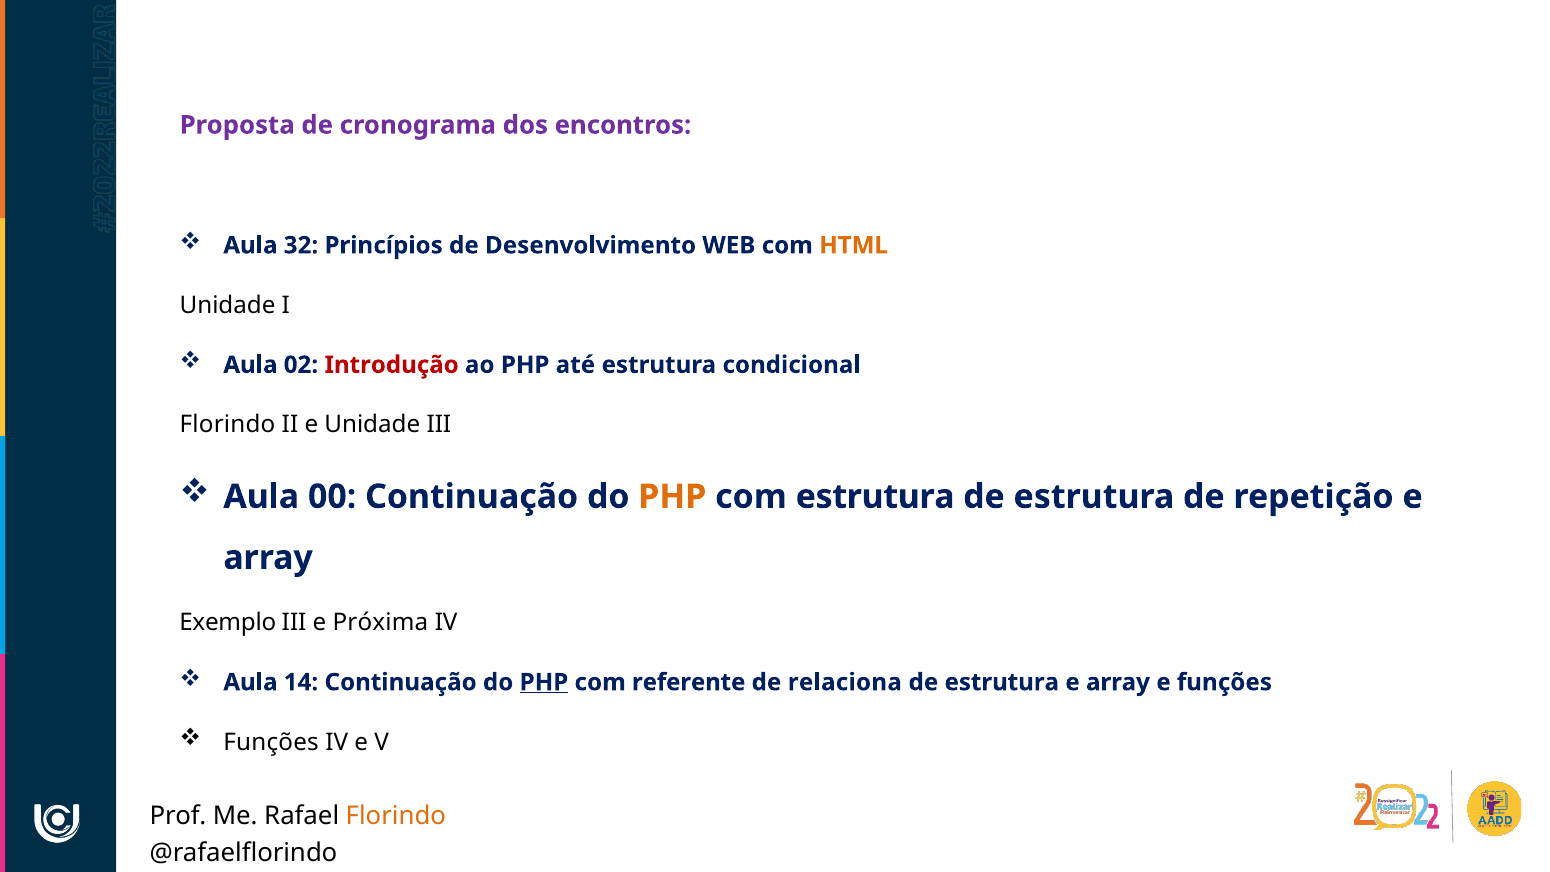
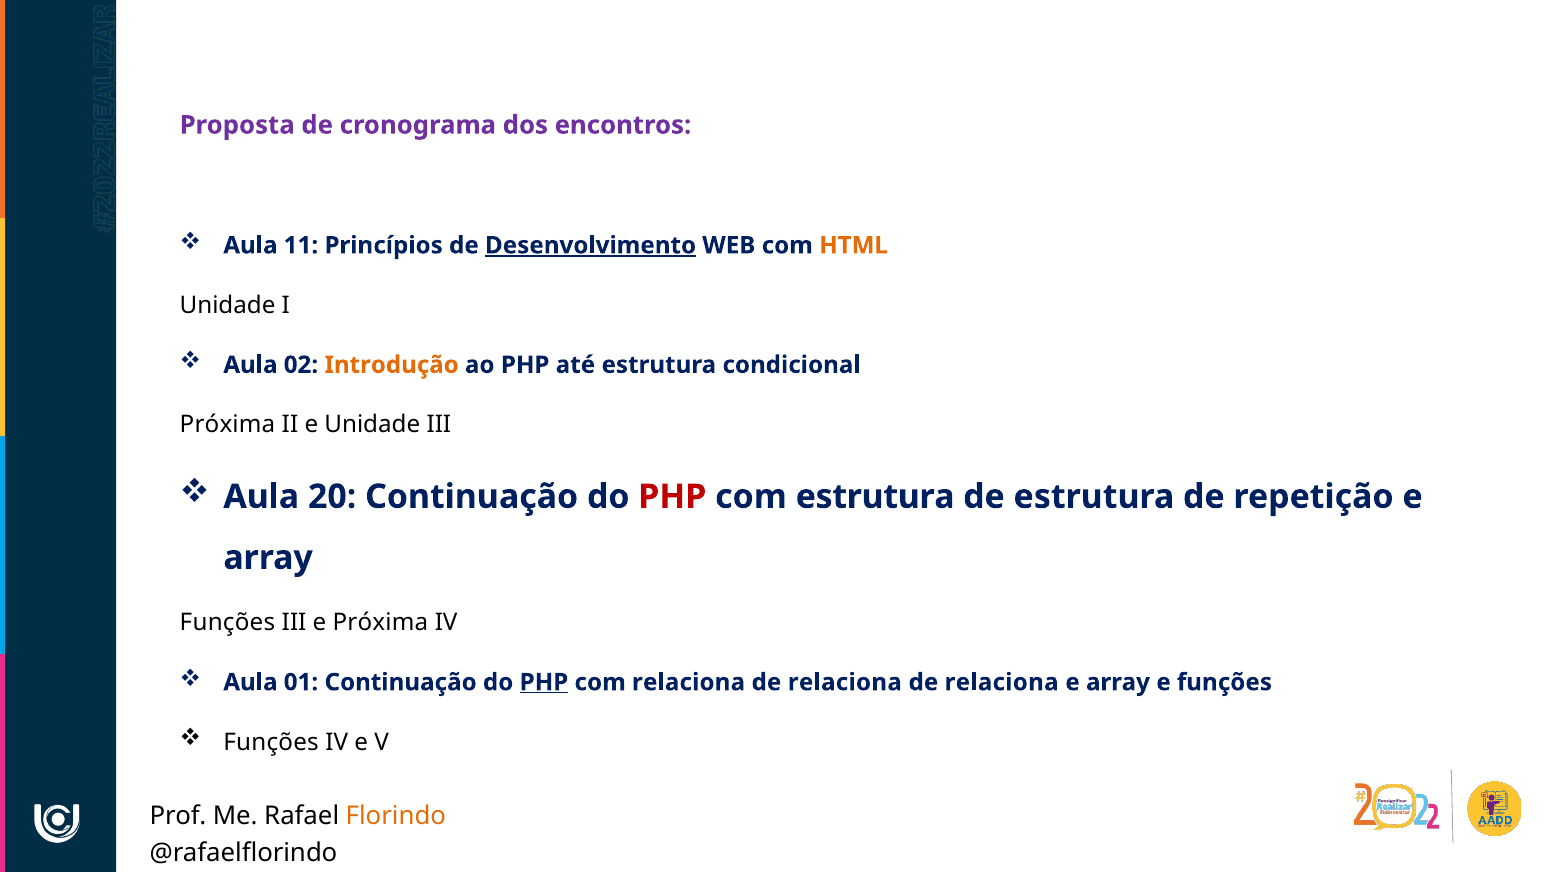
32: 32 -> 11 (301, 245)
Desenvolvimento underline: none -> present (591, 245)
Introdução colour: red -> orange (392, 365)
Florindo: Florindo -> Próxima (228, 425)
00: 00 -> 20 (332, 497)
PHP colour: orange -> red (672, 497)
Exemplo: Exemplo -> Funções (227, 622)
14: 14 -> 01 (301, 682)
com referente: referente -> relaciona (689, 682)
estrutura: estrutura -> relaciona (1002, 682)
